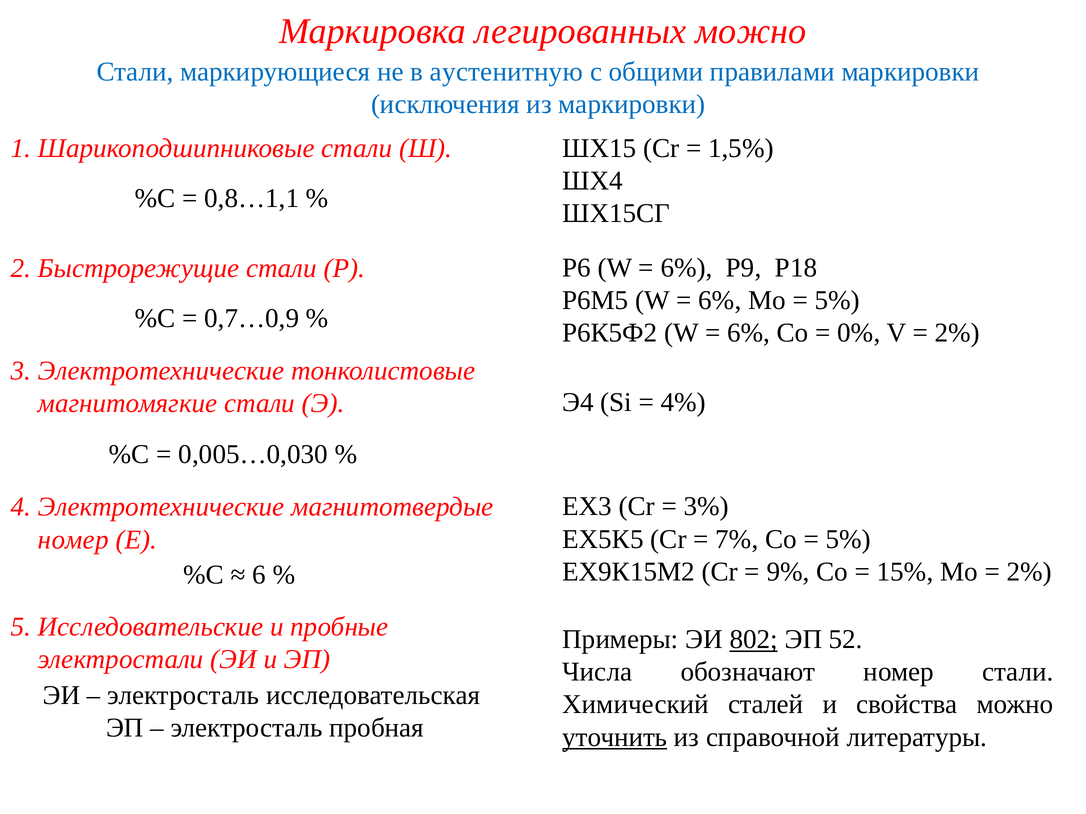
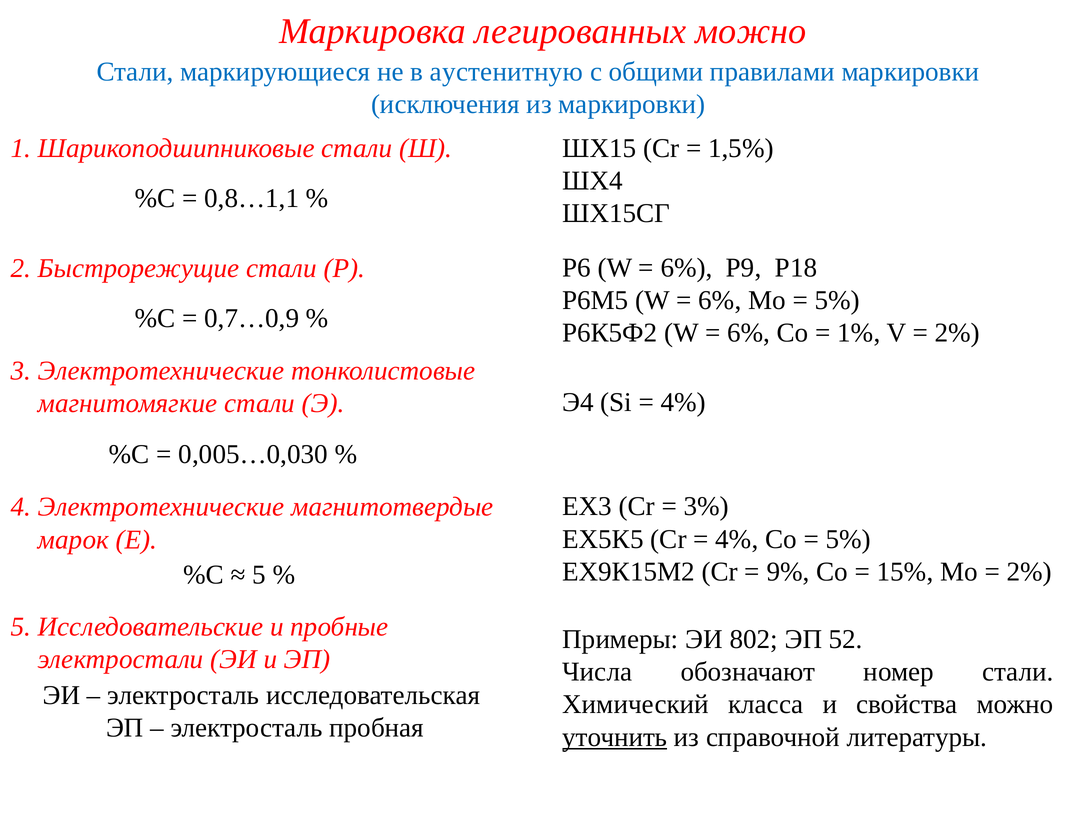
0%: 0% -> 1% (859, 333)
7%: 7% -> 4% (737, 539)
номер: номер -> марок (73, 540)
6: 6 -> 5 (259, 575)
802 underline: present -> none (754, 640)
сталей: сталей -> класса (766, 705)
